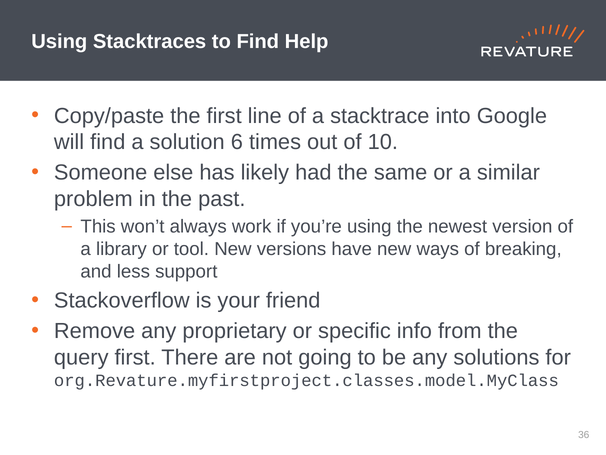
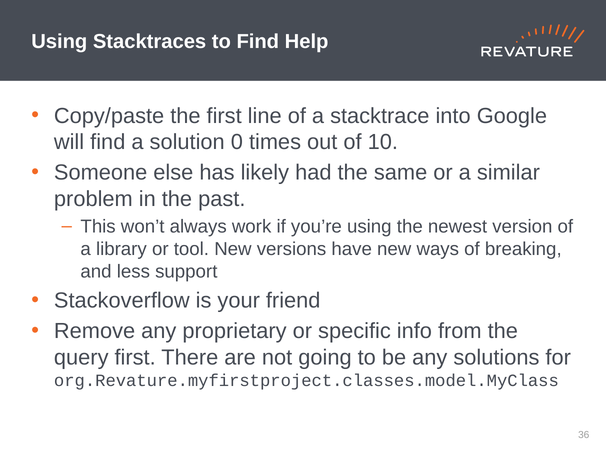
6: 6 -> 0 (237, 142)
